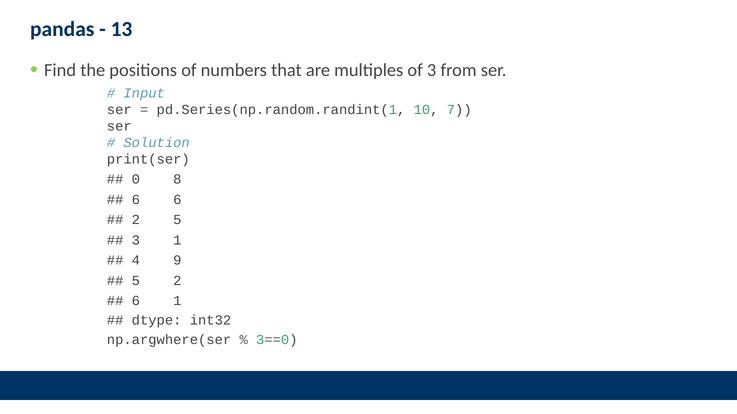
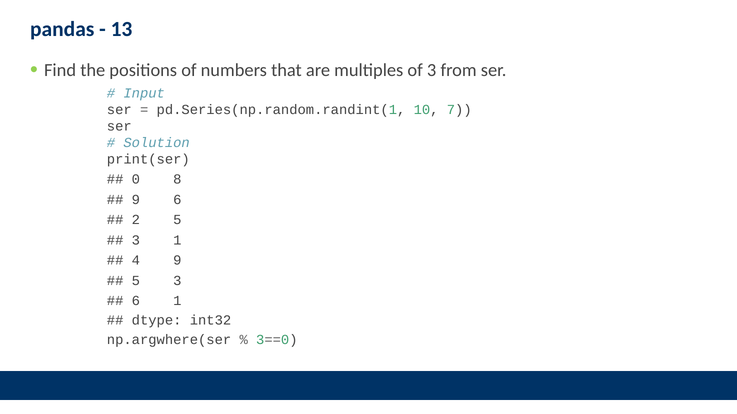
6: 6 -> 9 (136, 200)
5 2: 2 -> 3 (177, 281)
